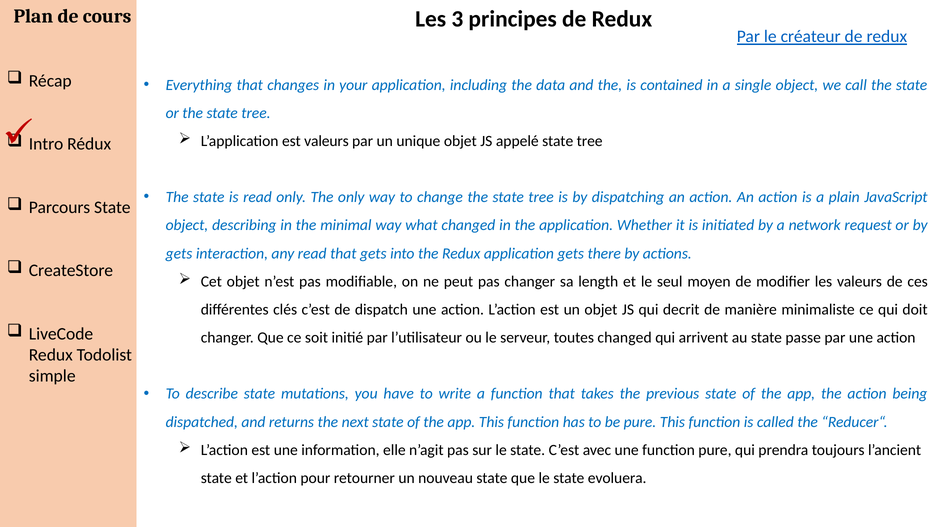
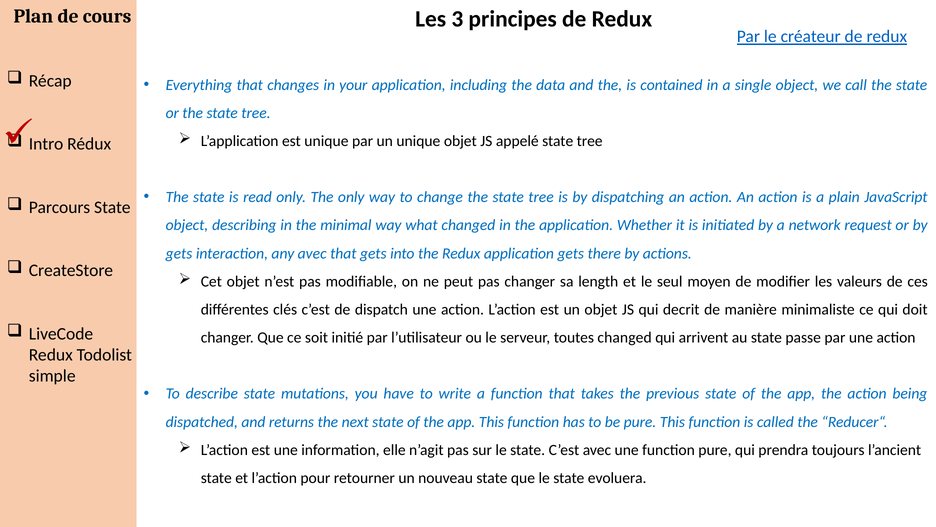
est valeurs: valeurs -> unique (326, 141)
any read: read -> avec (312, 253)
